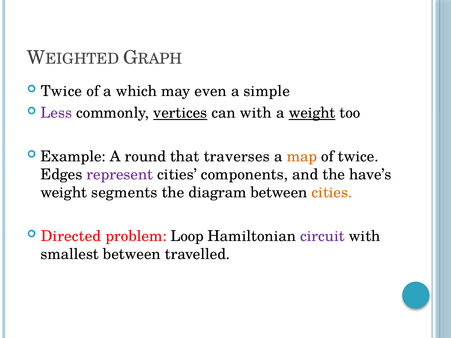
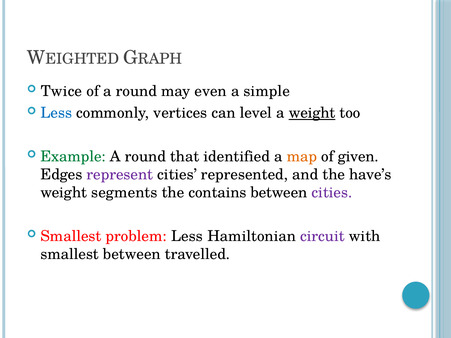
of a which: which -> round (136, 91)
Less colour: purple -> blue (56, 113)
vertices underline: present -> none (180, 113)
can with: with -> level (256, 113)
Example colour: black -> green (73, 157)
traverses: traverses -> identified (237, 157)
of twice: twice -> given (358, 157)
components: components -> represented (245, 175)
diagram: diagram -> contains (217, 193)
cities colour: orange -> purple (332, 193)
Directed: Directed -> Smallest (71, 236)
problem Loop: Loop -> Less (187, 236)
